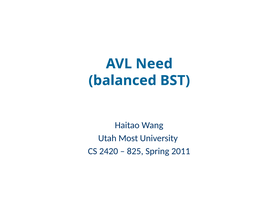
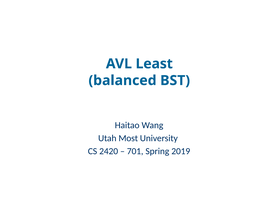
Need: Need -> Least (154, 64)
825: 825 -> 701 (135, 151)
2011: 2011 -> 2019 (181, 151)
